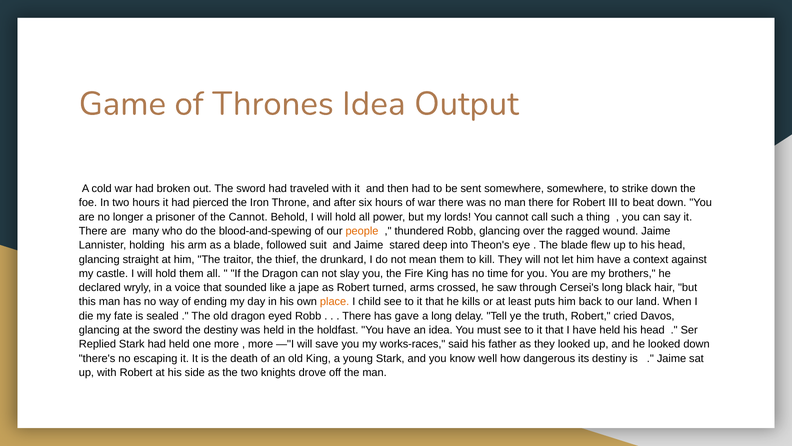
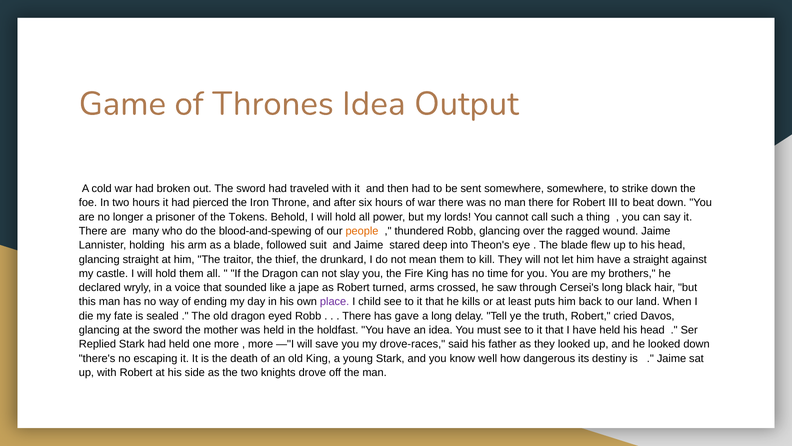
the Cannot: Cannot -> Tokens (248, 217)
a context: context -> straight (651, 259)
place colour: orange -> purple (335, 301)
the destiny: destiny -> mother (221, 330)
works-races: works-races -> drove-races (413, 344)
